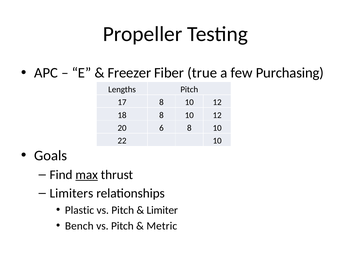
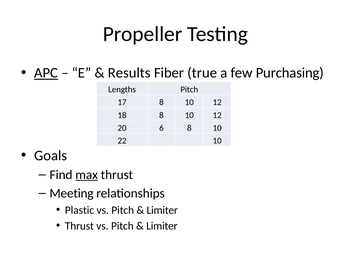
APC underline: none -> present (46, 73)
Freezer: Freezer -> Results (129, 73)
Limiters: Limiters -> Meeting (72, 194)
Bench: Bench -> Thrust (79, 226)
Metric: Metric -> Limiter (162, 226)
